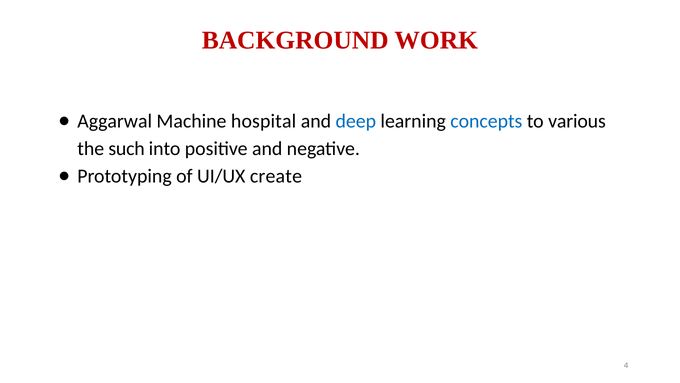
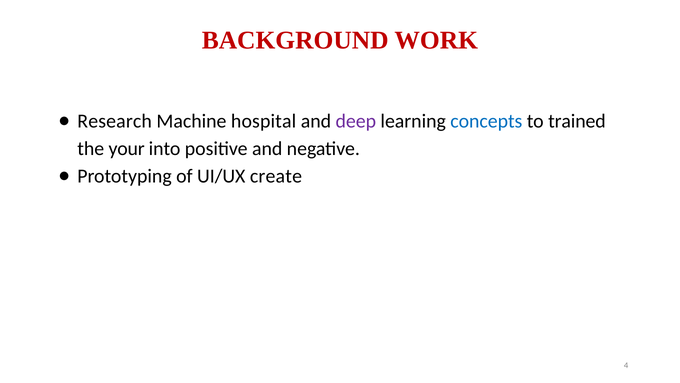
Aggarwal: Aggarwal -> Research (115, 121)
deep colour: blue -> purple (356, 121)
various: various -> trained (577, 121)
such: such -> your (127, 149)
